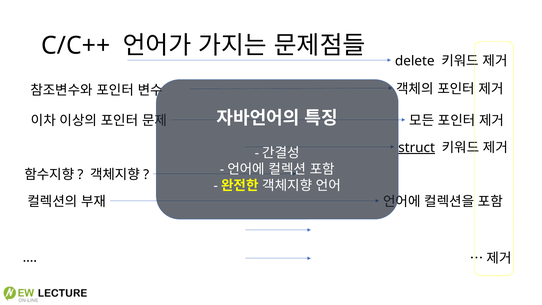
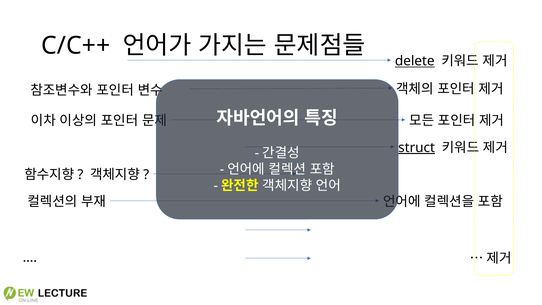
delete underline: none -> present (415, 61)
